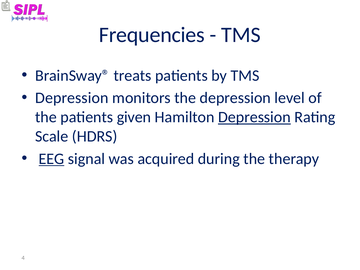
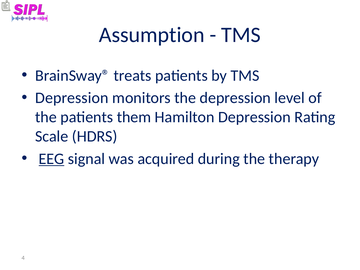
Frequencies: Frequencies -> Assumption (152, 35)
given: given -> them (134, 117)
Depression underline: present -> none (254, 117)
